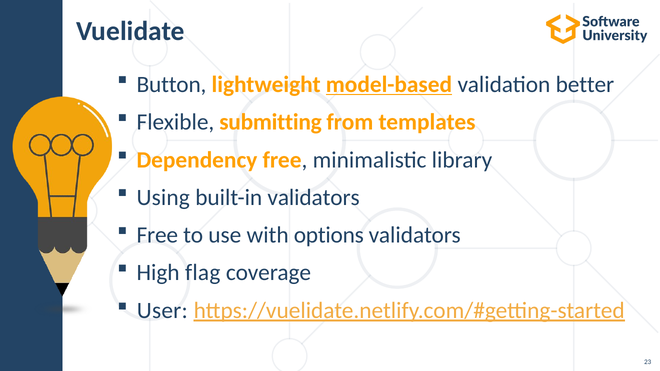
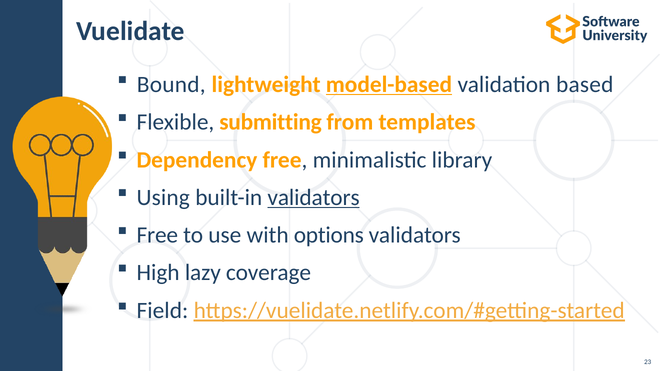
Button: Button -> Bound (171, 85)
better: better -> based (585, 85)
validators underline: none -> present (314, 198)
flag: flag -> lazy (203, 273)
User: User -> Field (162, 311)
